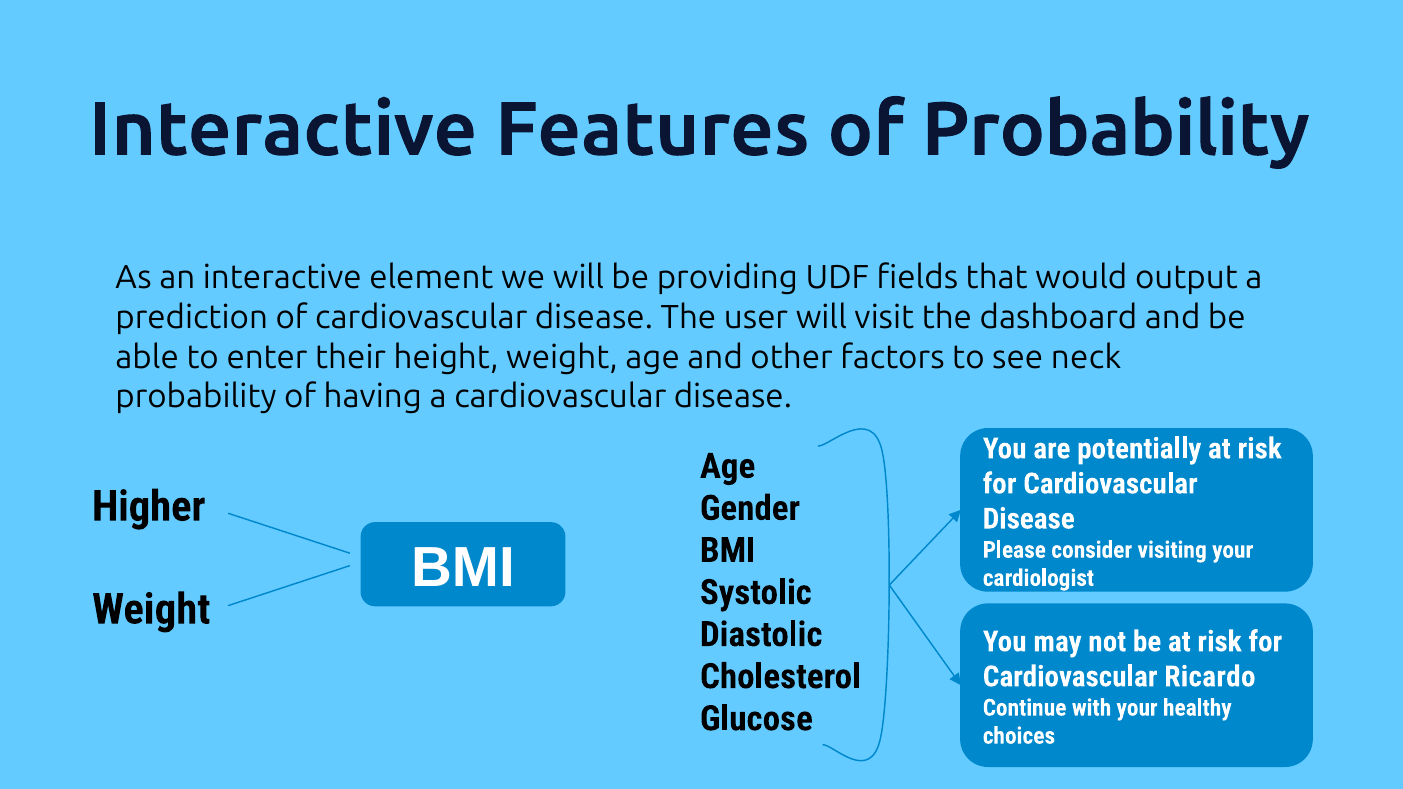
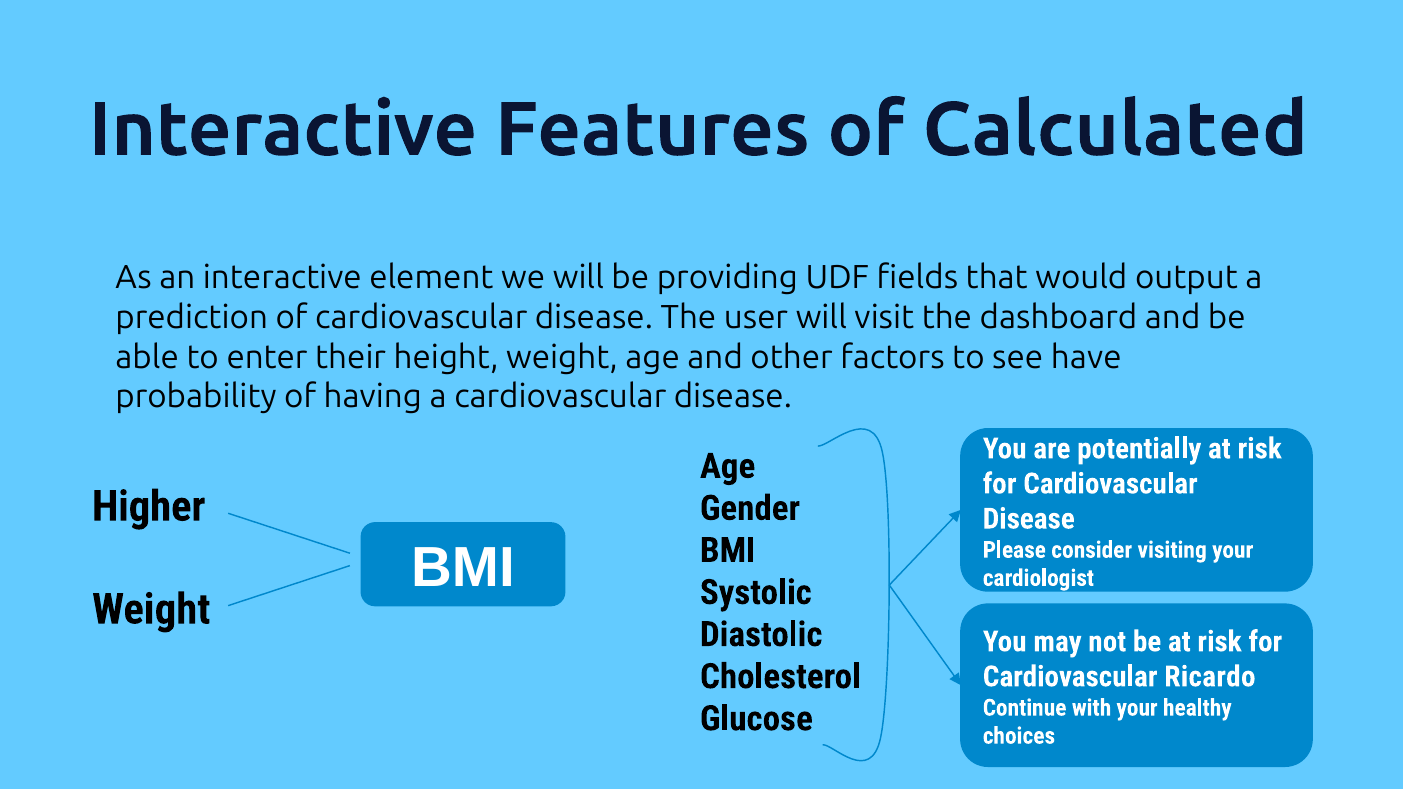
of Probability: Probability -> Calculated (1115, 130)
neck: neck -> have (1086, 357)
